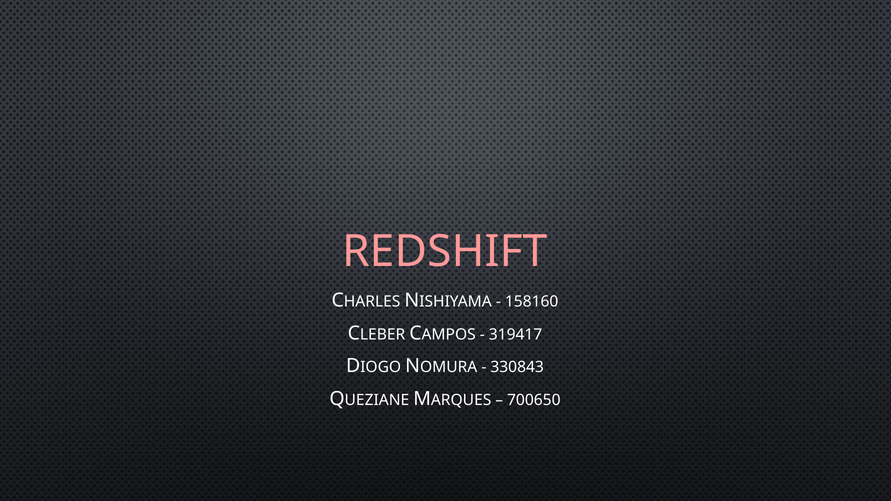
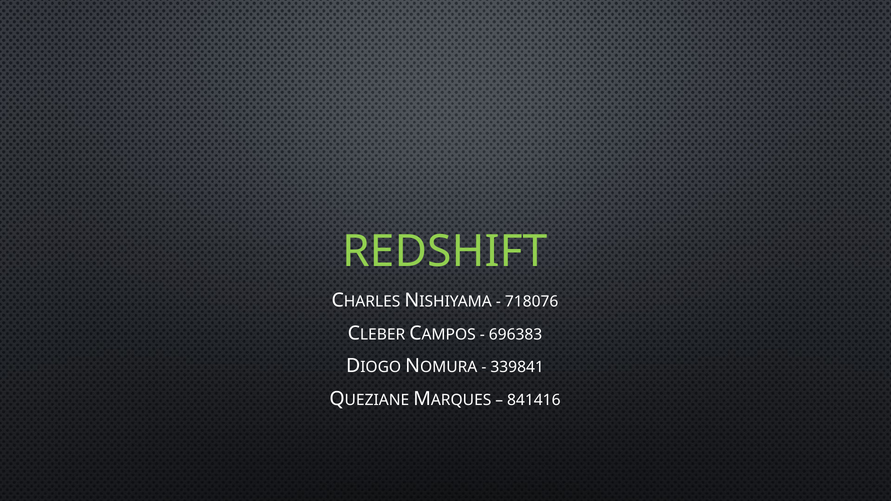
REDSHIFT colour: pink -> light green (445, 251)
158160: 158160 -> 718076 (532, 302)
319417: 319417 -> 696383 (516, 335)
330843: 330843 -> 339841 (517, 367)
700650: 700650 -> 841416 (534, 400)
